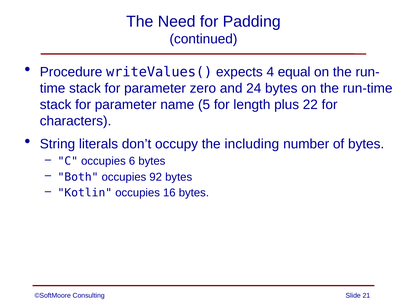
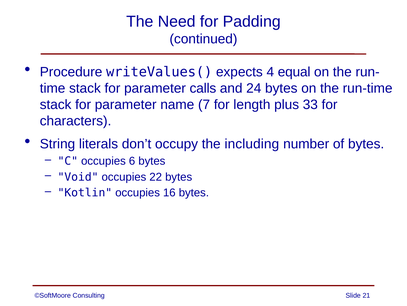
zero: zero -> calls (203, 88)
5: 5 -> 7 (204, 104)
22: 22 -> 33 (310, 104)
Both: Both -> Void (78, 177)
92: 92 -> 22 (156, 177)
